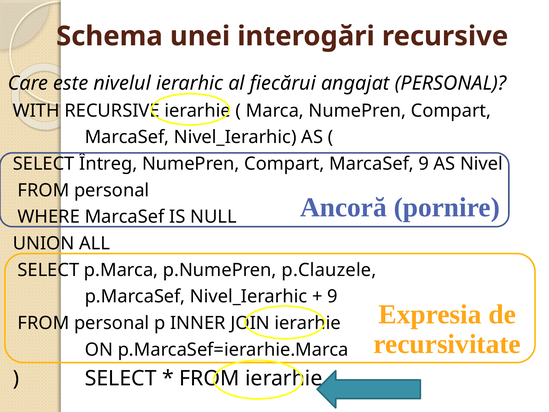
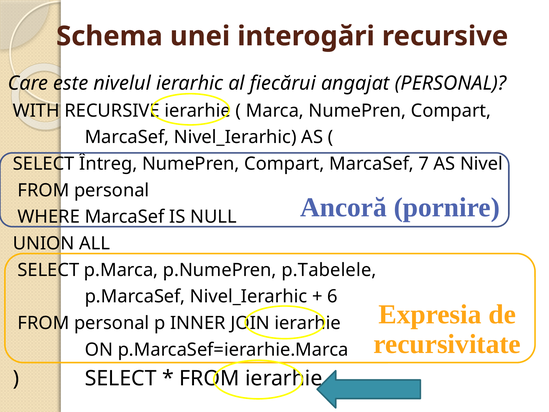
MarcaSef 9: 9 -> 7 (424, 164)
p.Clauzele: p.Clauzele -> p.Tabelele (329, 270)
9: 9 -> 6 (332, 296)
